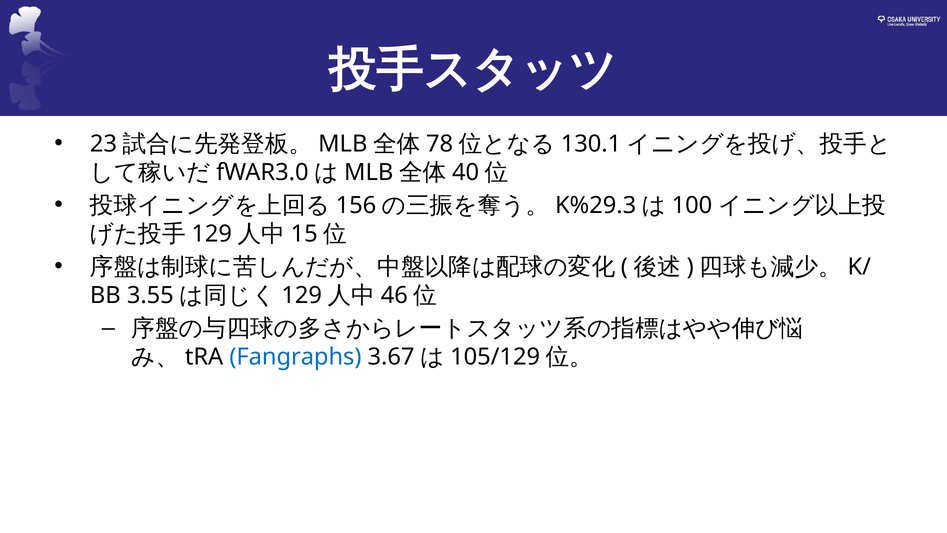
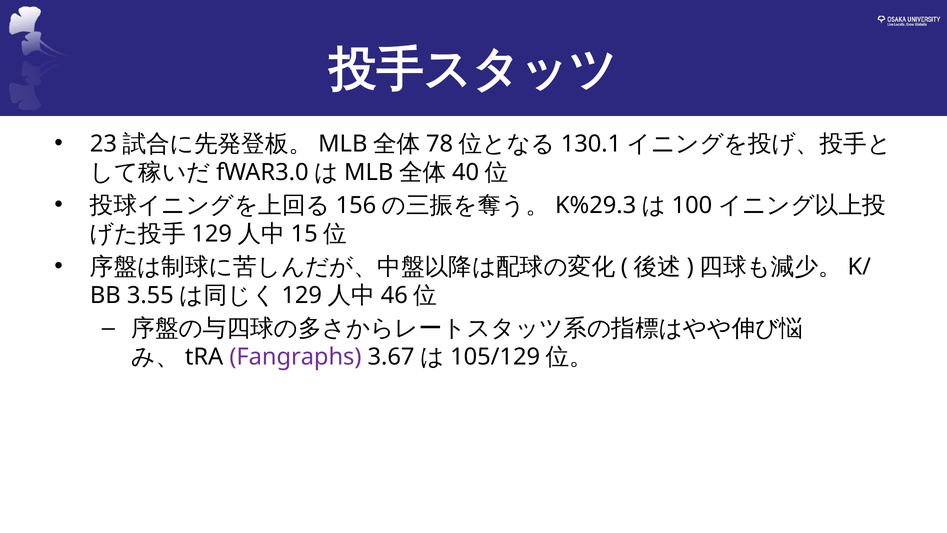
Fangraphs colour: blue -> purple (295, 357)
